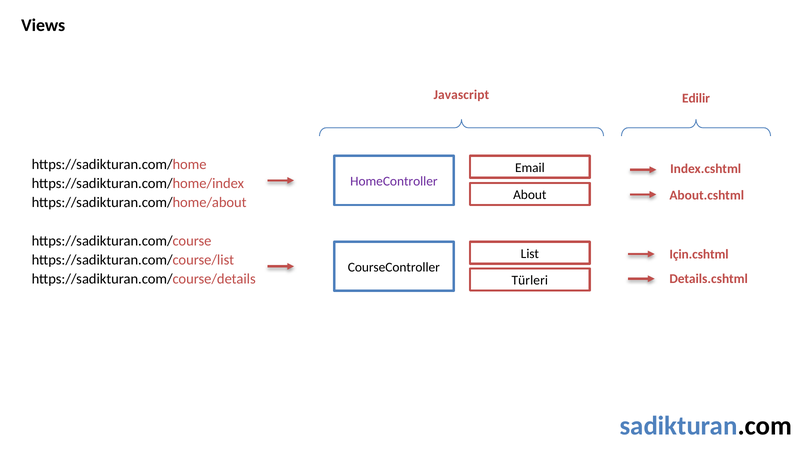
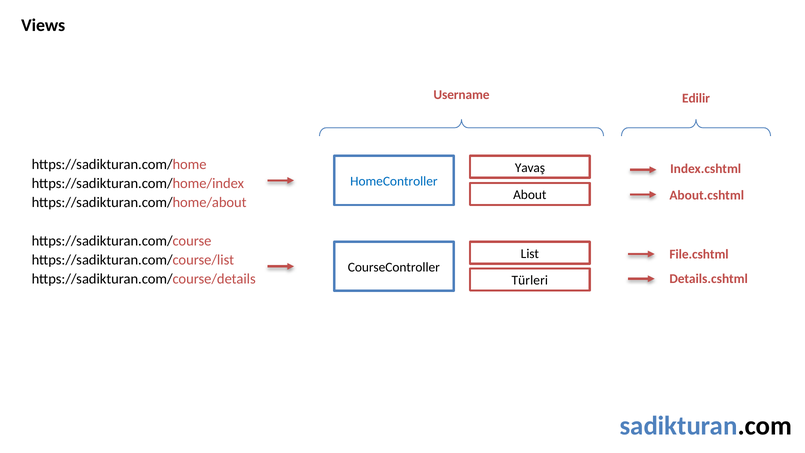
Javascript: Javascript -> Username (461, 95)
Email: Email -> Yavaş (530, 168)
HomeController colour: purple -> blue (394, 181)
Için.cshtml: Için.cshtml -> File.cshtml (699, 254)
